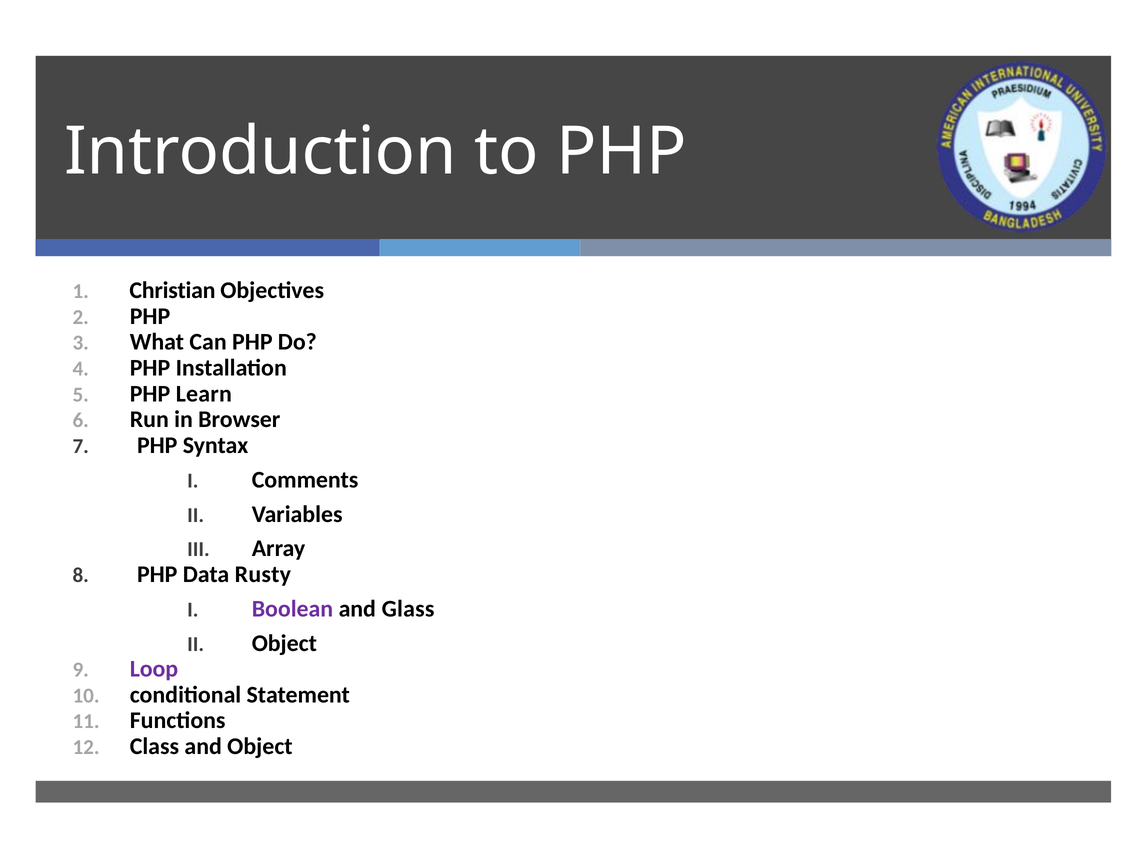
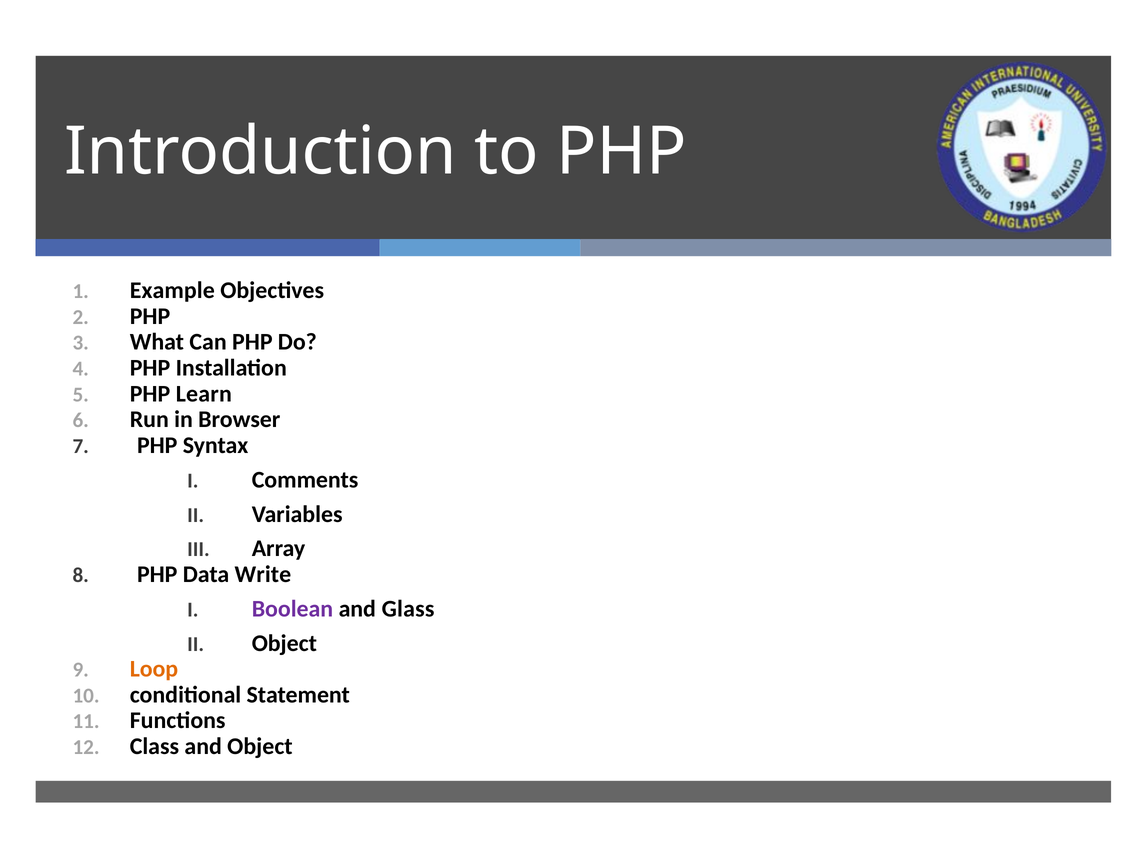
Christian: Christian -> Example (172, 290)
Rusty: Rusty -> Write (263, 575)
Loop colour: purple -> orange (154, 669)
